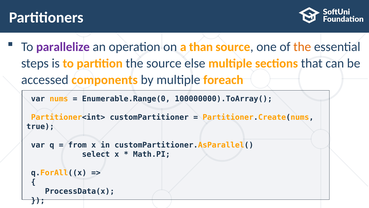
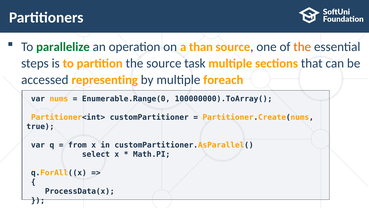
parallelize colour: purple -> green (63, 47)
else: else -> task (195, 63)
components: components -> representing (105, 80)
